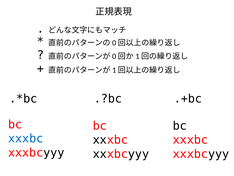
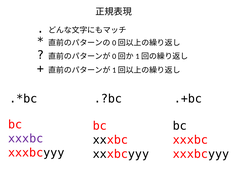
xxxbc colour: blue -> purple (26, 138)
